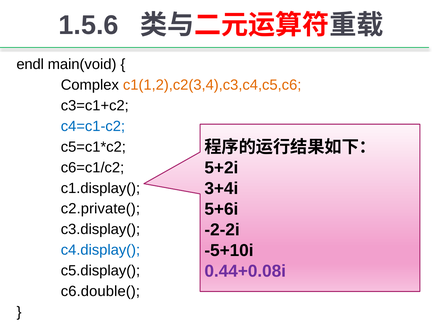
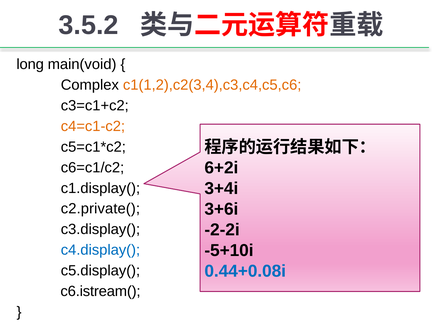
1.5.6: 1.5.6 -> 3.5.2 (89, 25)
endl: endl -> long (30, 64)
c4=c1-c2 colour: blue -> orange (93, 126)
5+2i: 5+2i -> 6+2i (221, 167)
5+6i: 5+6i -> 3+6i (221, 209)
0.44+0.08i colour: purple -> blue (245, 271)
c6.double(: c6.double( -> c6.istream( (101, 291)
